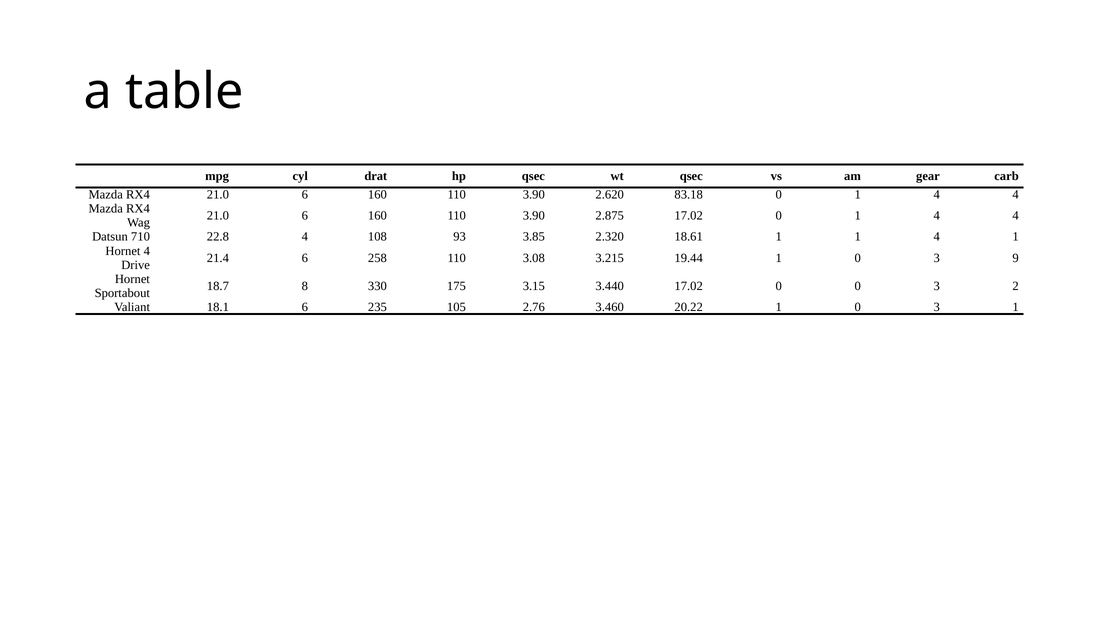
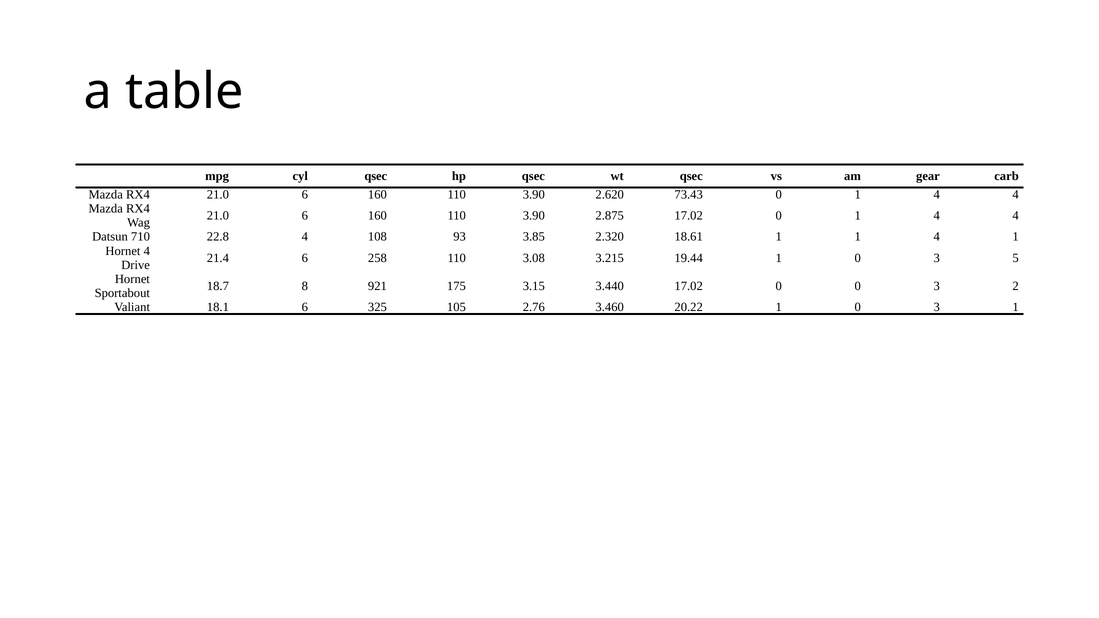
cyl drat: drat -> qsec (376, 176)
83.18: 83.18 -> 73.43 (689, 195)
9: 9 -> 5 (1016, 258)
330: 330 -> 921 (377, 286)
235: 235 -> 325 (377, 307)
